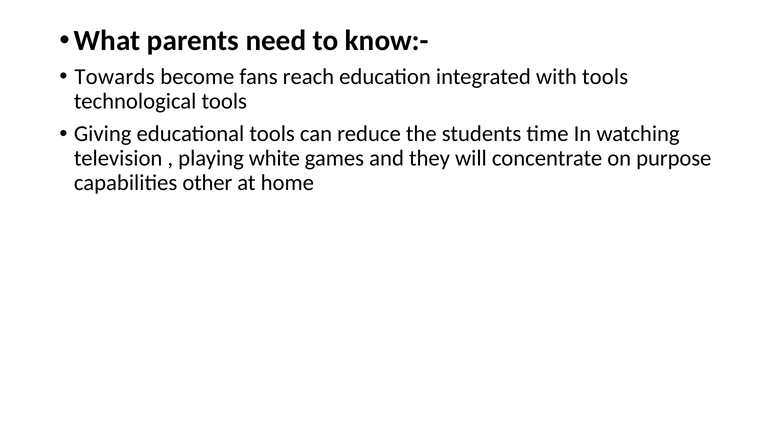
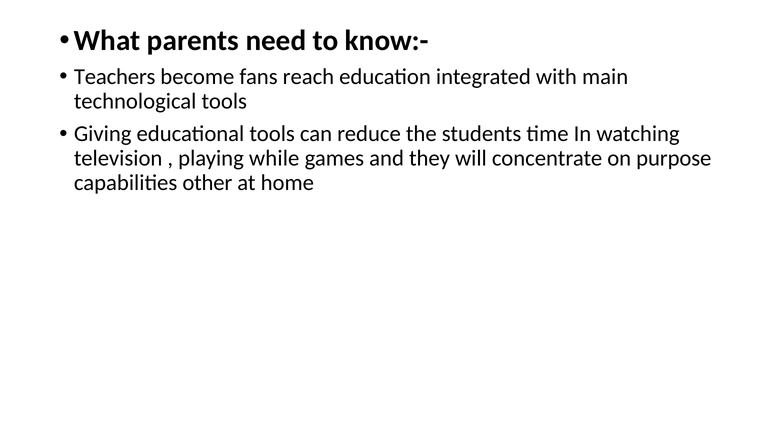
Towards: Towards -> Teachers (115, 77)
with tools: tools -> main (605, 77)
white: white -> while (274, 158)
